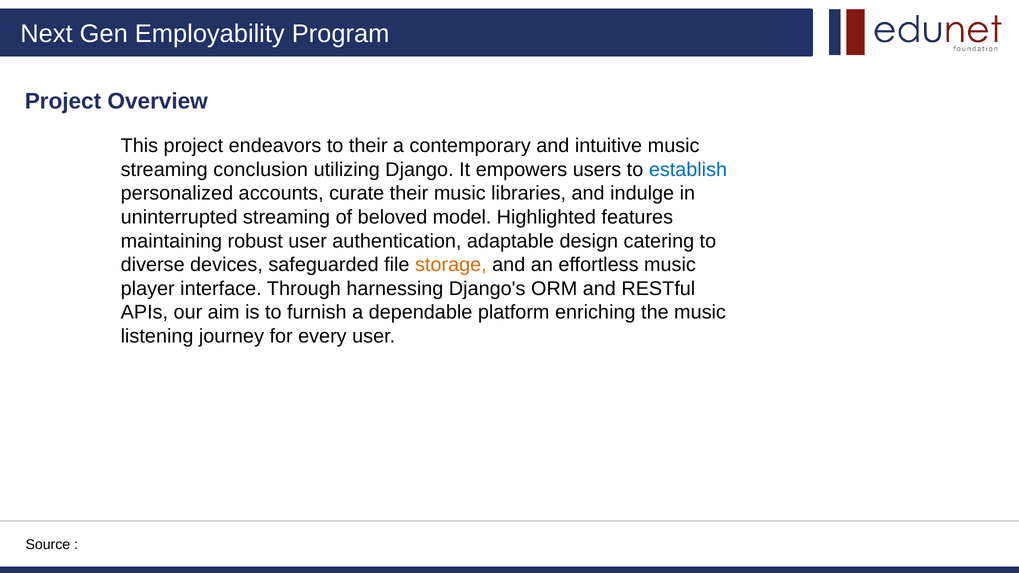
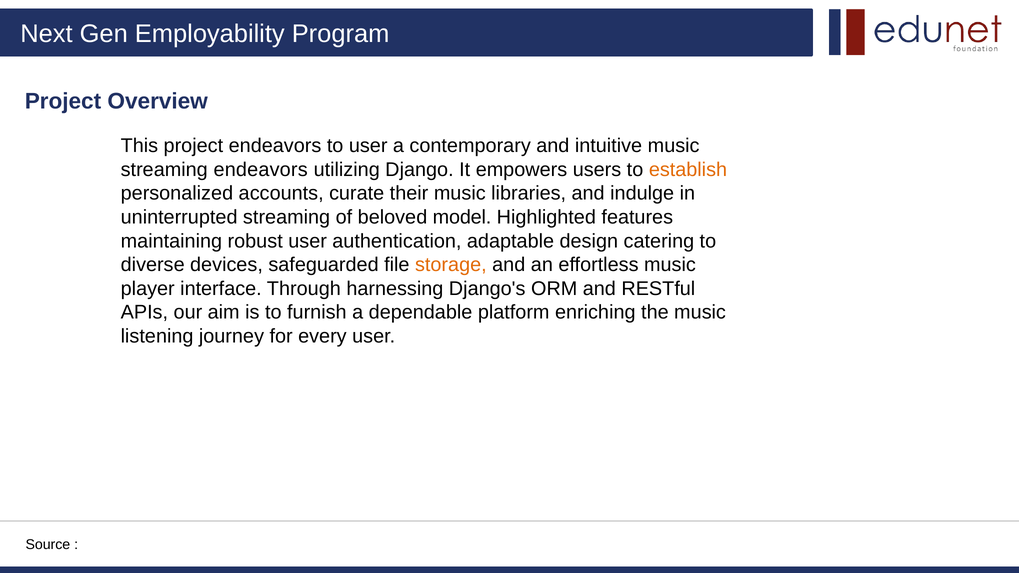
to their: their -> user (368, 146)
streaming conclusion: conclusion -> endeavors (261, 170)
establish colour: blue -> orange (688, 170)
